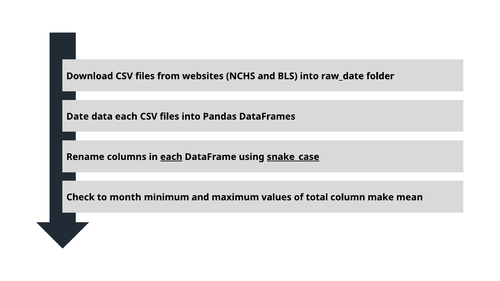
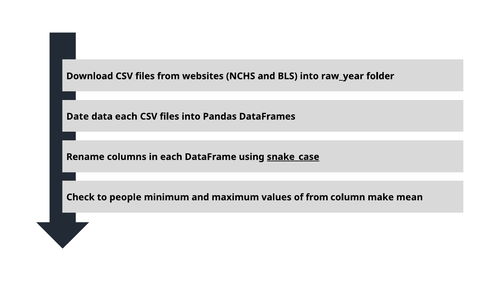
raw_date: raw_date -> raw_year (343, 76)
each underline: present -> none (171, 157)
month: month -> people (125, 197)
of total: total -> from (317, 197)
